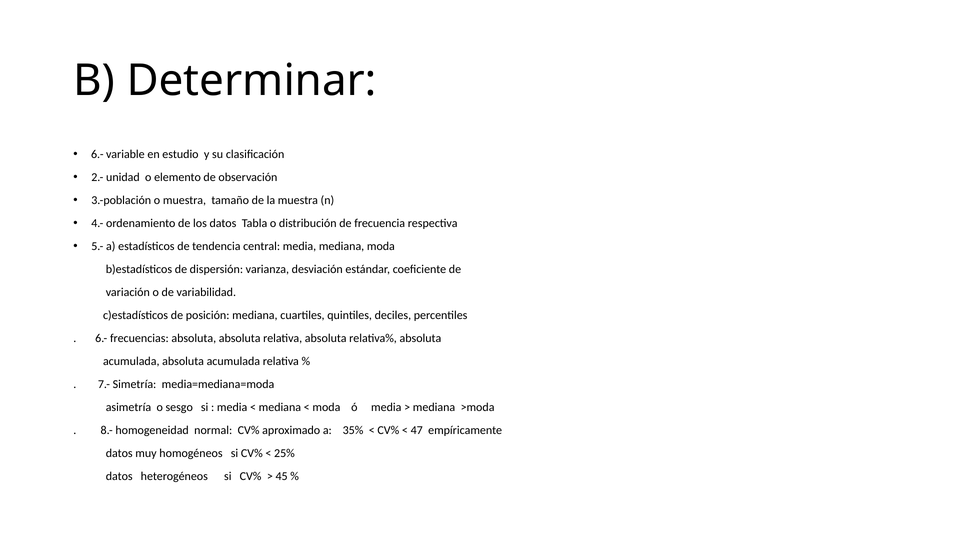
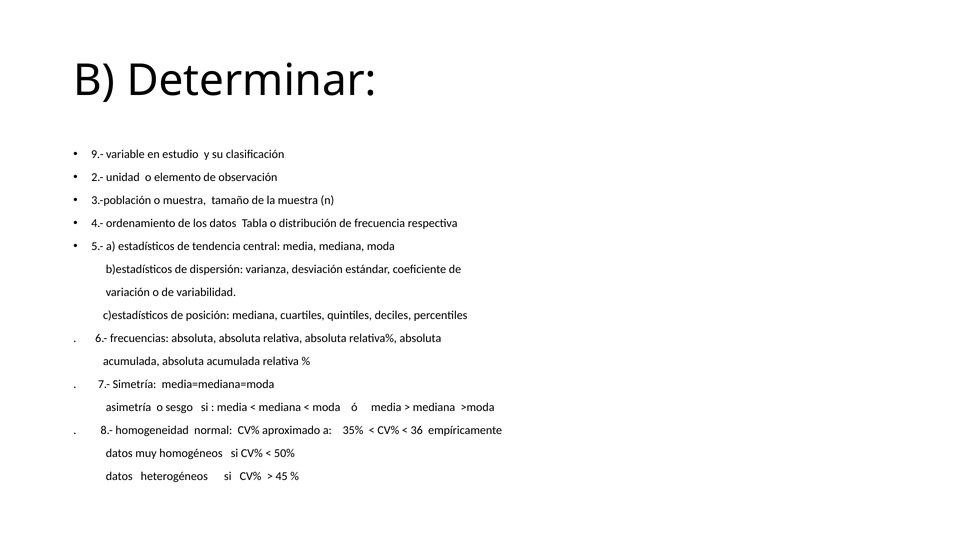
6.-: 6.- -> 9.- (97, 154)
47: 47 -> 36 (417, 430)
25%: 25% -> 50% (284, 453)
